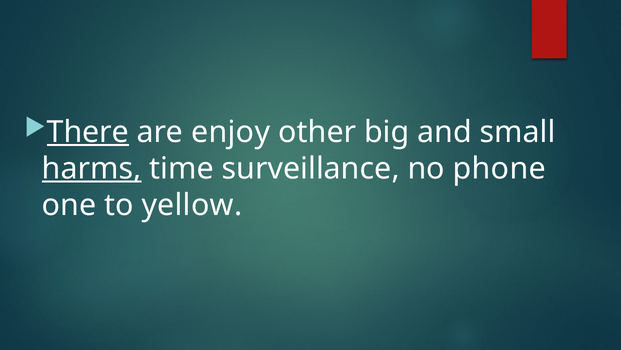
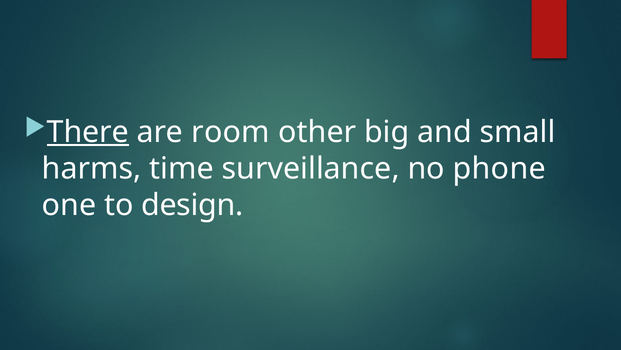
enjoy: enjoy -> room (231, 132)
harms underline: present -> none (92, 168)
yellow: yellow -> design (192, 205)
